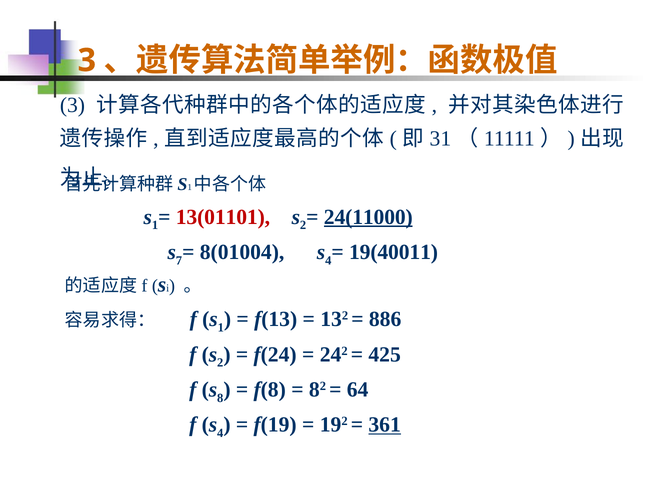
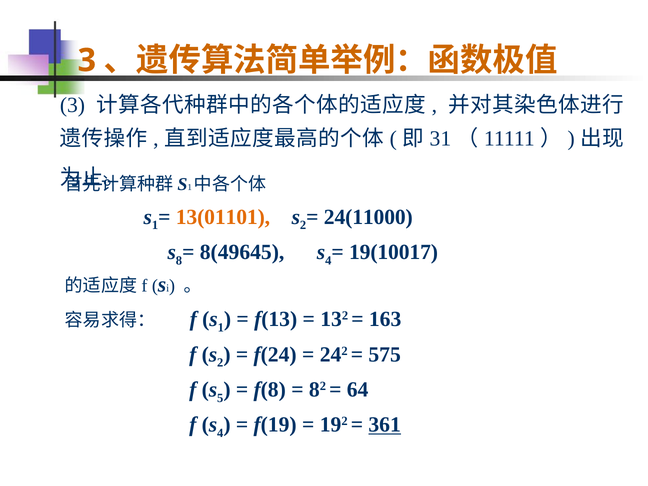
13(01101 colour: red -> orange (223, 217)
24(11000 underline: present -> none (368, 217)
7: 7 -> 8 (179, 260)
8(01004: 8(01004 -> 8(49645 (242, 252)
19(40011: 19(40011 -> 19(10017 (394, 252)
886: 886 -> 163 (385, 319)
425: 425 -> 575 (385, 354)
8: 8 -> 5 (220, 398)
